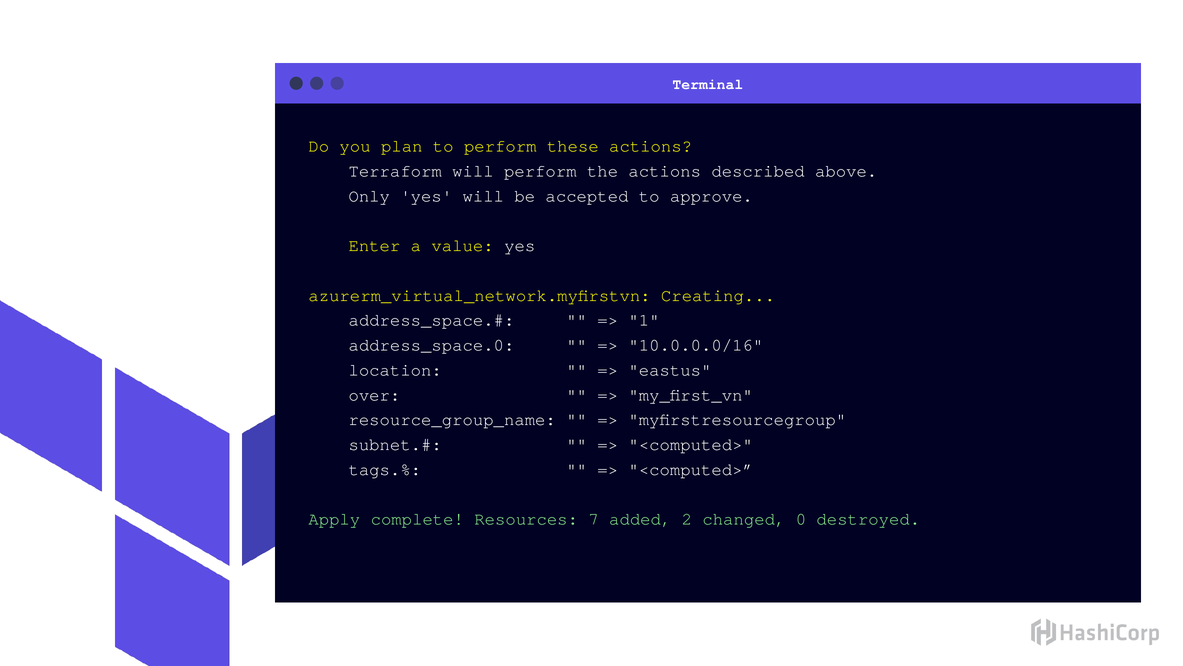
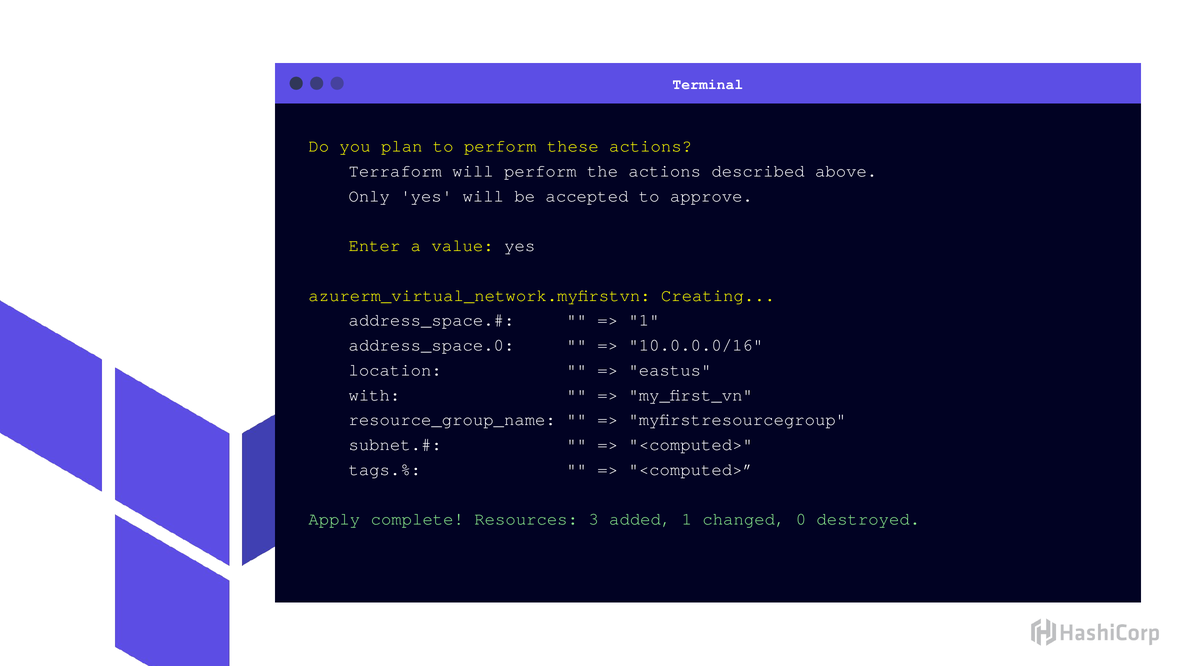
over: over -> with (374, 395)
7: 7 -> 3 (594, 519)
added 2: 2 -> 1 (687, 519)
